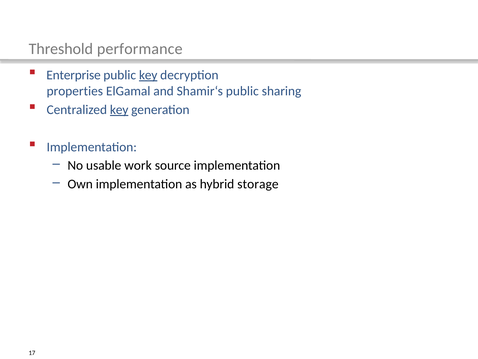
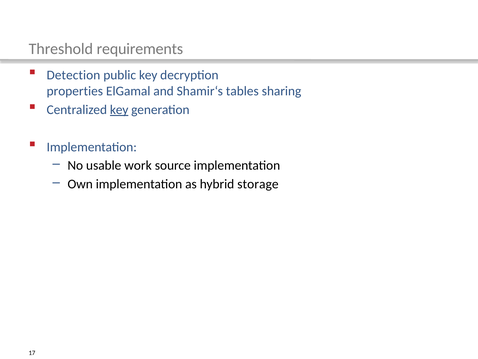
performance: performance -> requirements (140, 49)
Enterprise: Enterprise -> Detection (73, 75)
key underline: present -> none (148, 75)
Shamir‘s public: public -> tables (242, 91)
